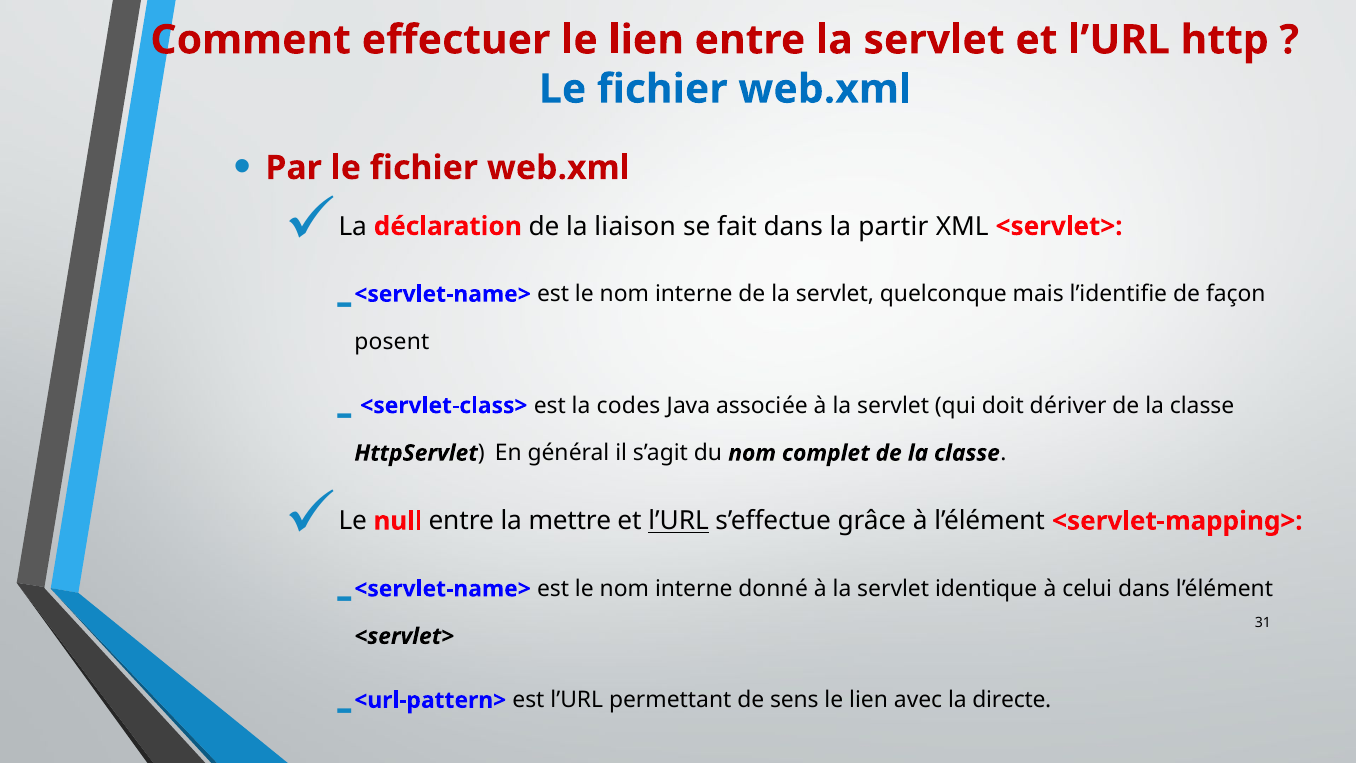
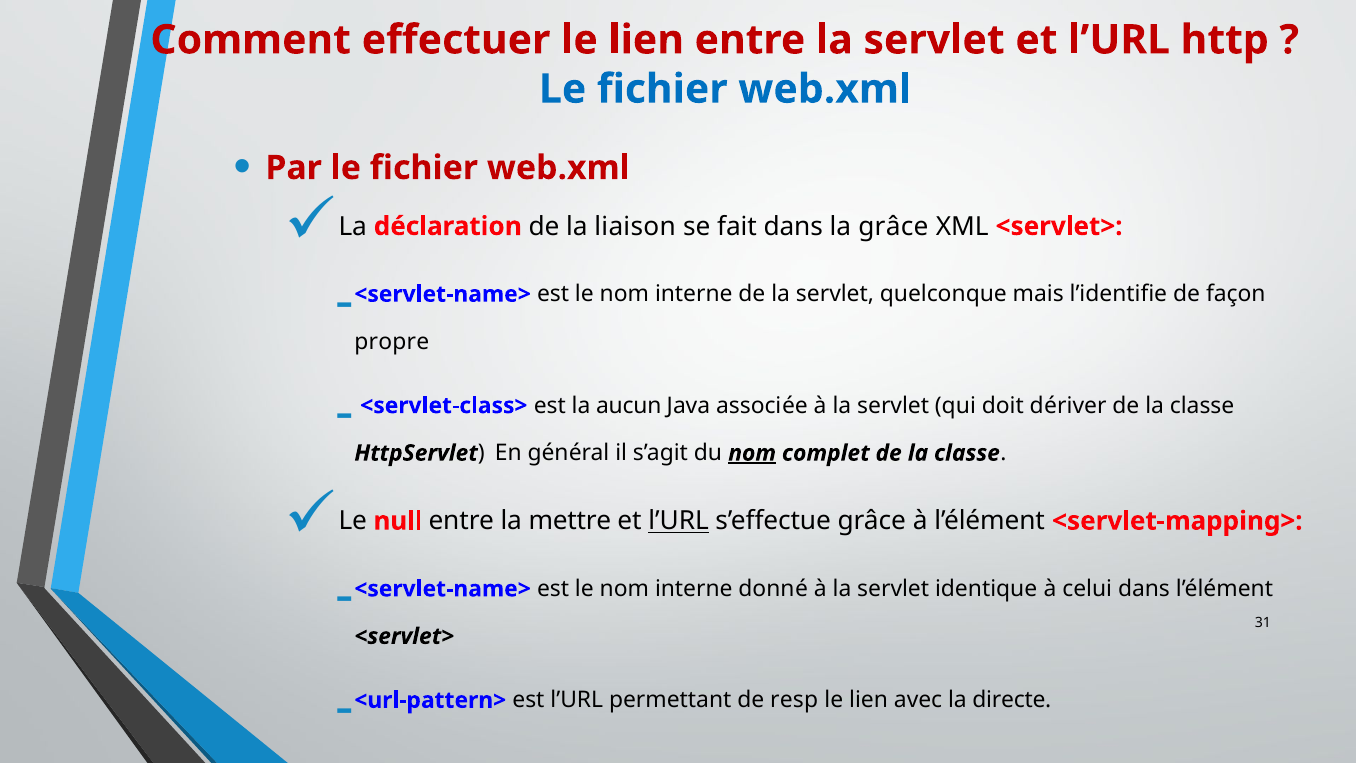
la partir: partir -> grâce (893, 226)
posent: posent -> propre (392, 342)
codes: codes -> aucun (629, 405)
nom underline: none -> present (752, 453)
sens: sens -> resp (794, 700)
